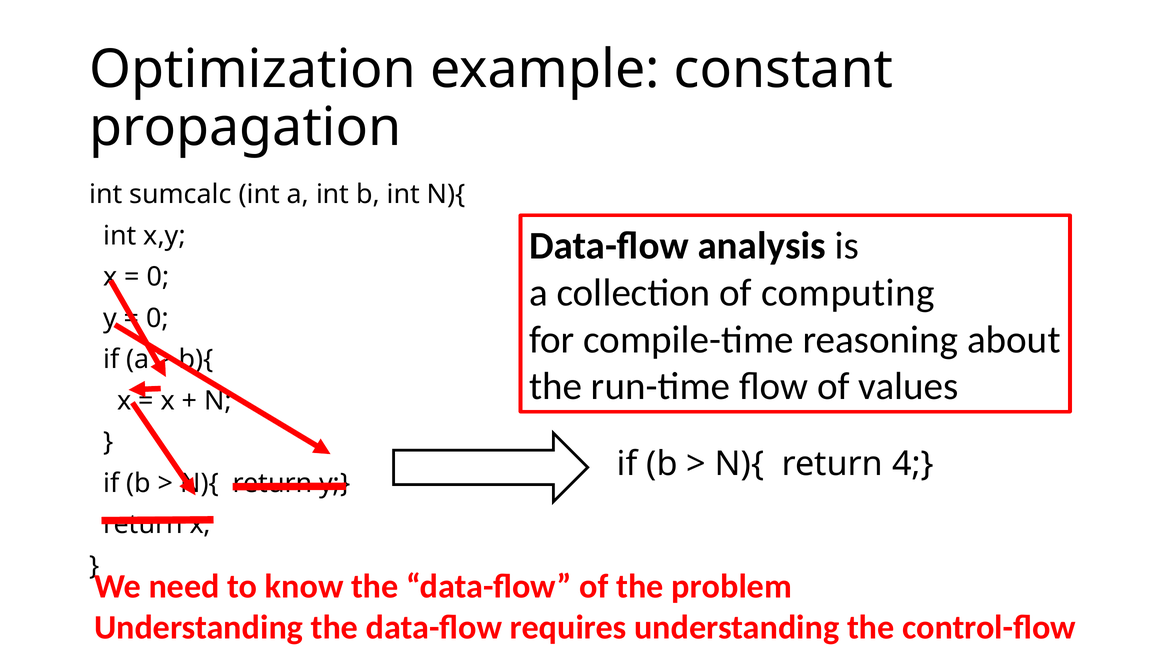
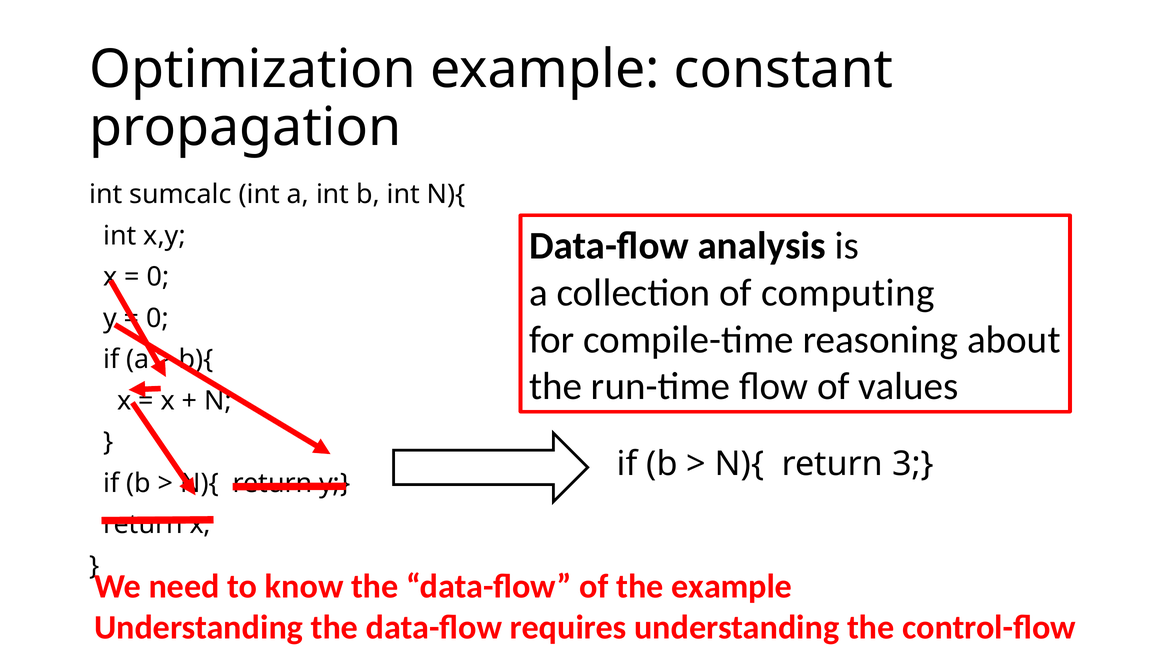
4: 4 -> 3 (913, 464)
the problem: problem -> example (732, 586)
